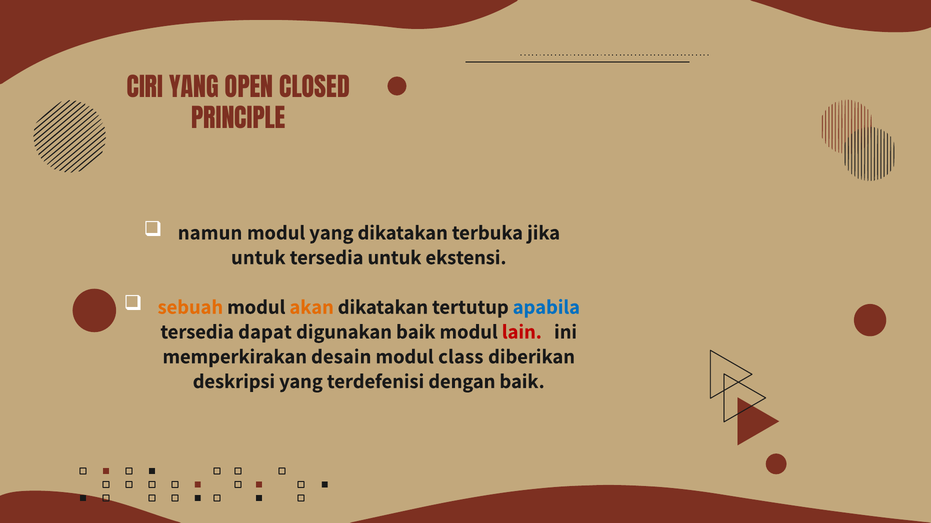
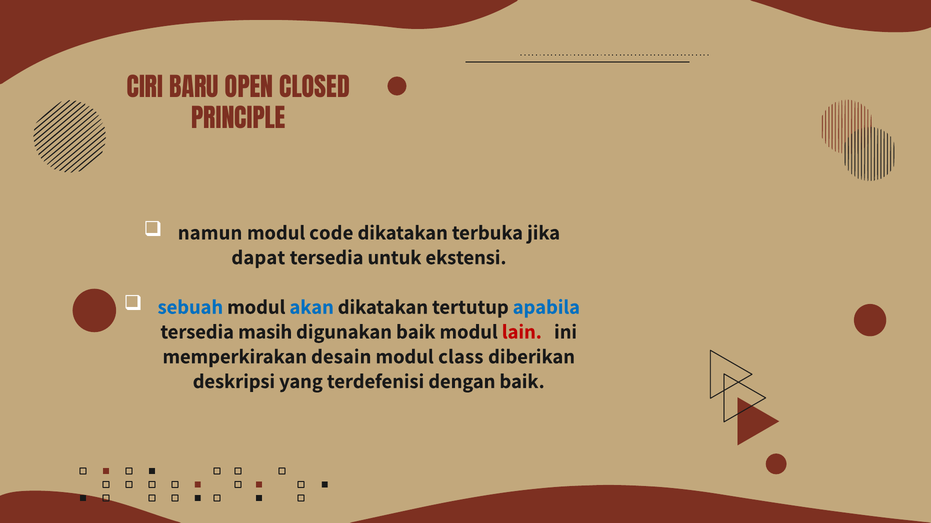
CIRI YANG: YANG -> BARU (194, 89)
modul yang: yang -> code (331, 233)
untuk: untuk -> dapat (258, 258)
sebuah colour: orange -> blue (190, 307)
akan colour: orange -> blue (312, 307)
dapat: dapat -> masih (265, 332)
